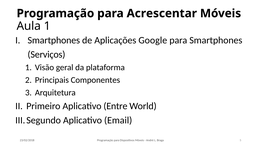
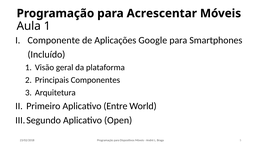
Smartphones: Smartphones -> Componente (54, 40)
Serviços: Serviços -> Incluído (46, 54)
Email: Email -> Open (118, 120)
